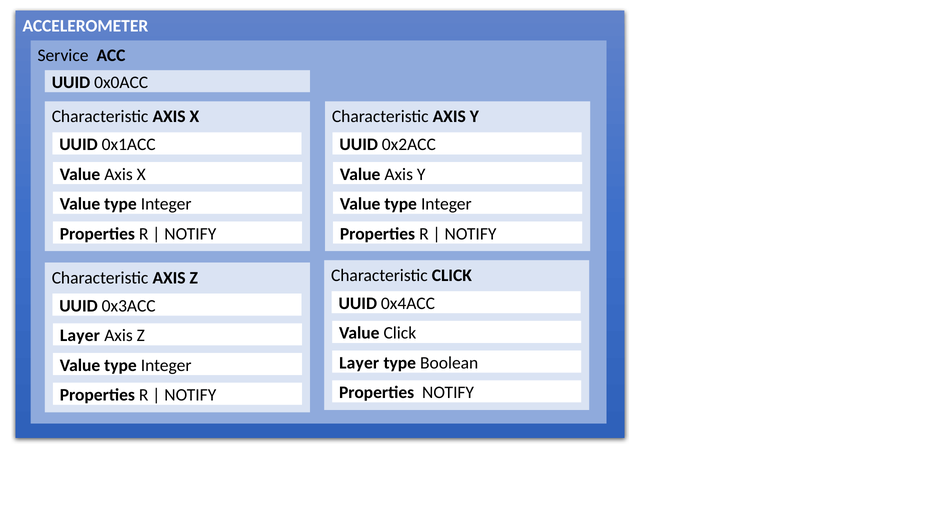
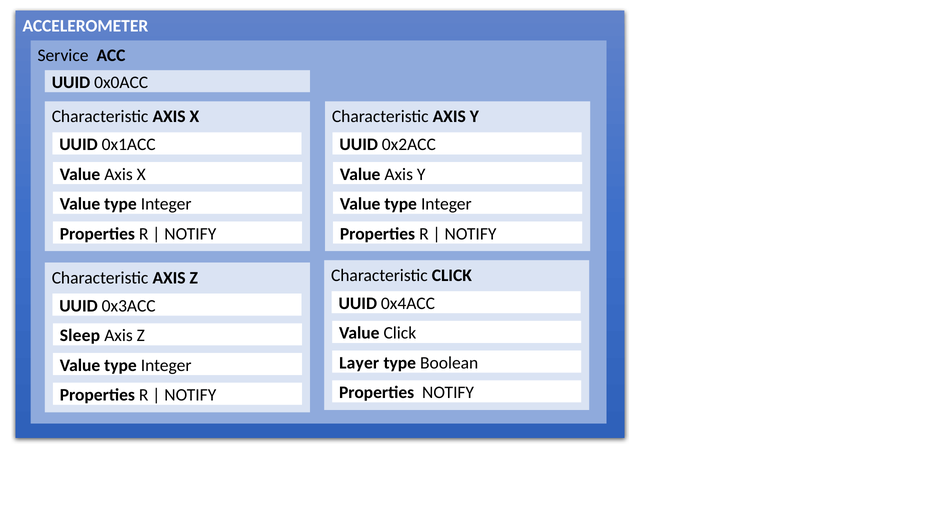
Layer: Layer -> Sleep (80, 335)
